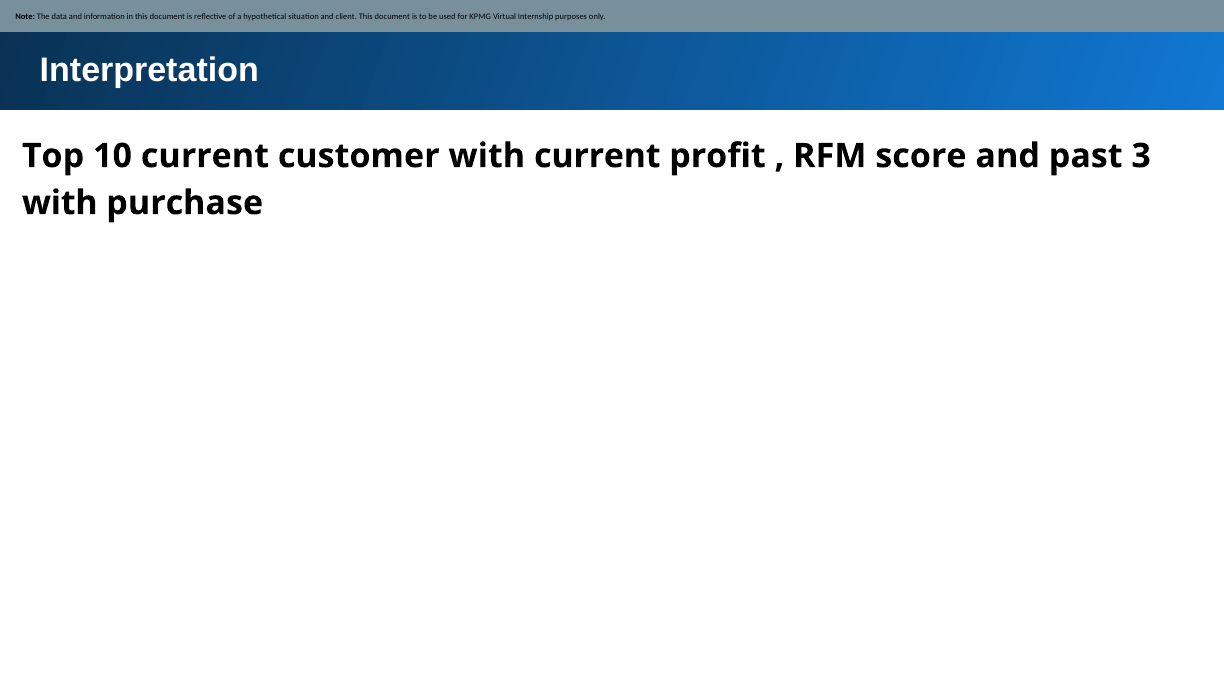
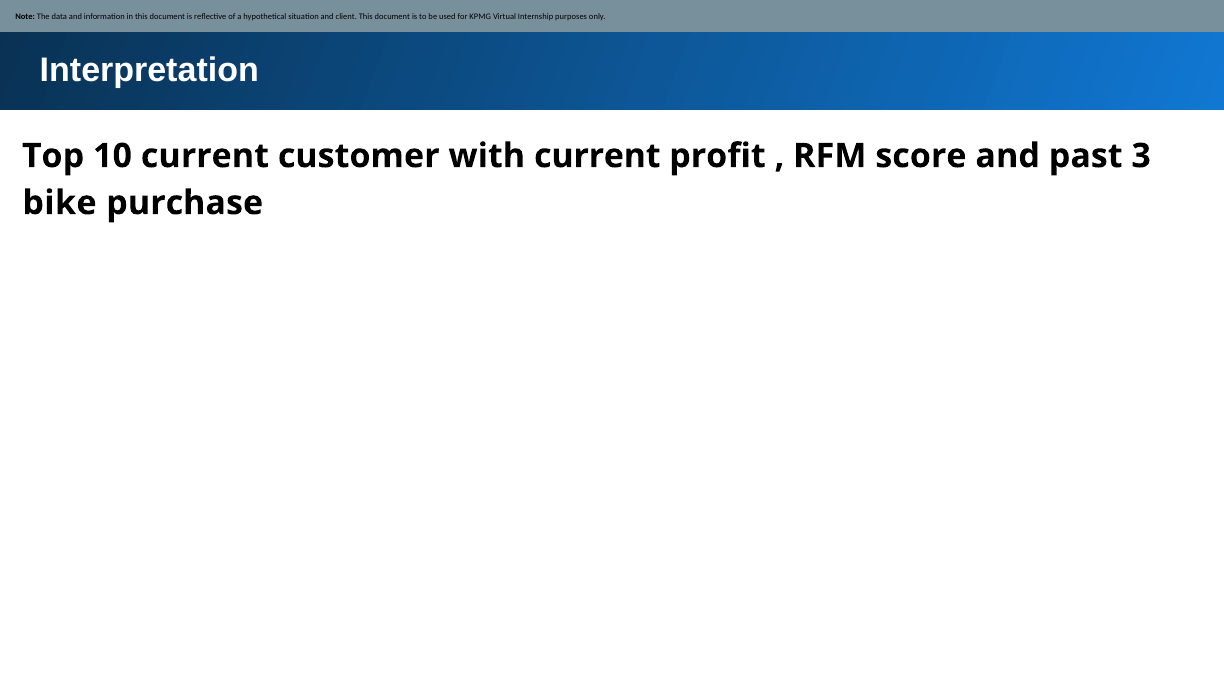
with: with -> bike (59, 203)
